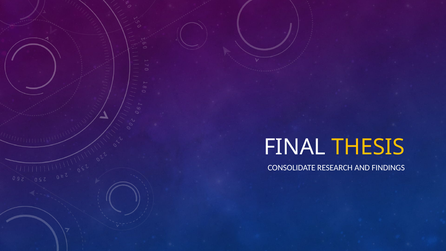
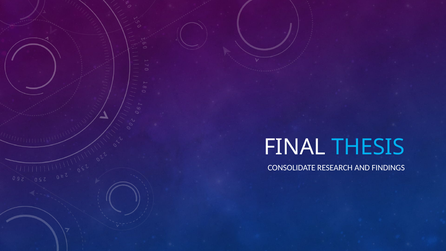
THESIS colour: yellow -> light blue (368, 147)
